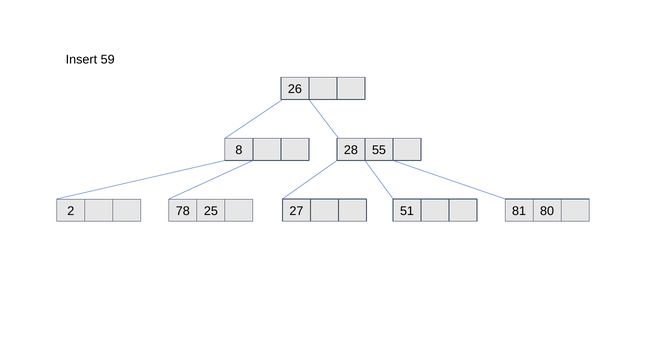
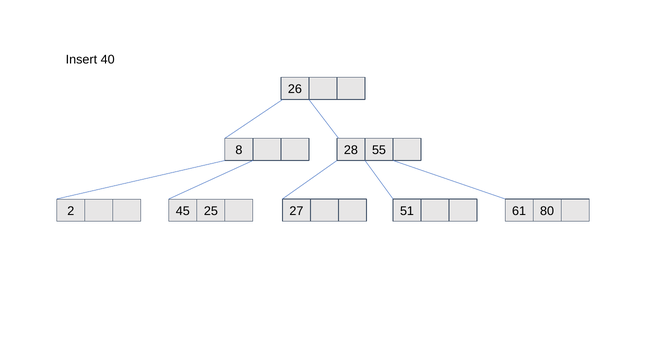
59: 59 -> 40 (108, 60)
78: 78 -> 45 (183, 211)
81: 81 -> 61 (519, 211)
